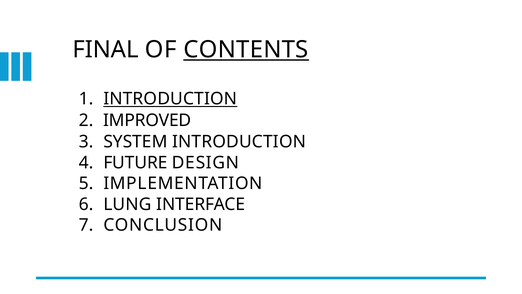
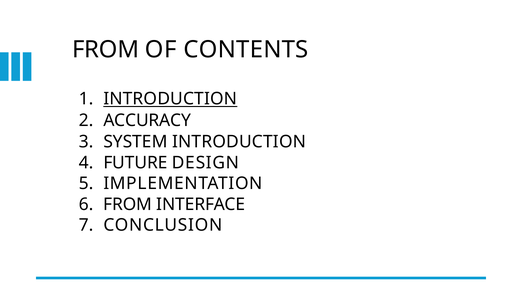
FINAL: FINAL -> FROM (106, 50)
CONTENTS underline: present -> none (246, 50)
IMPROVED: IMPROVED -> ACCURACY (147, 120)
LUNG: LUNG -> FROM (128, 204)
